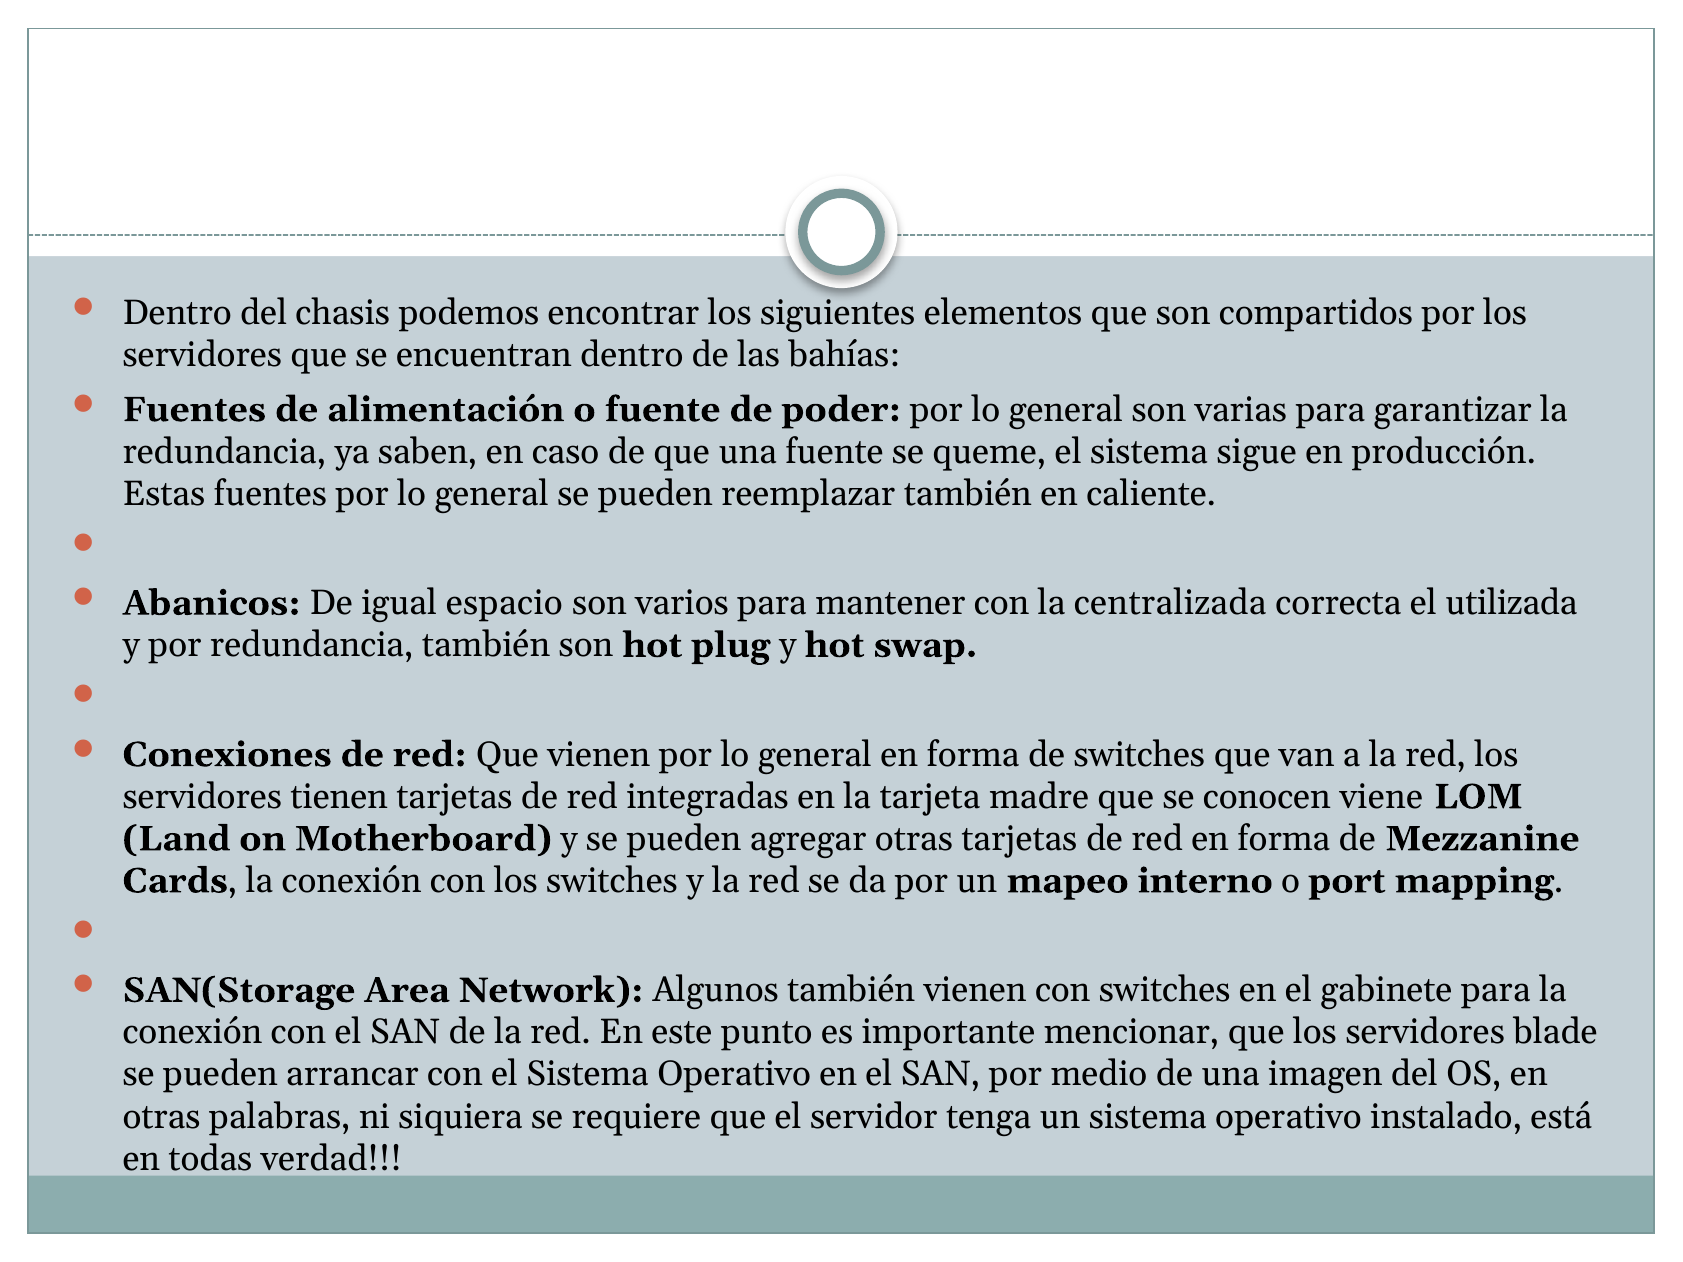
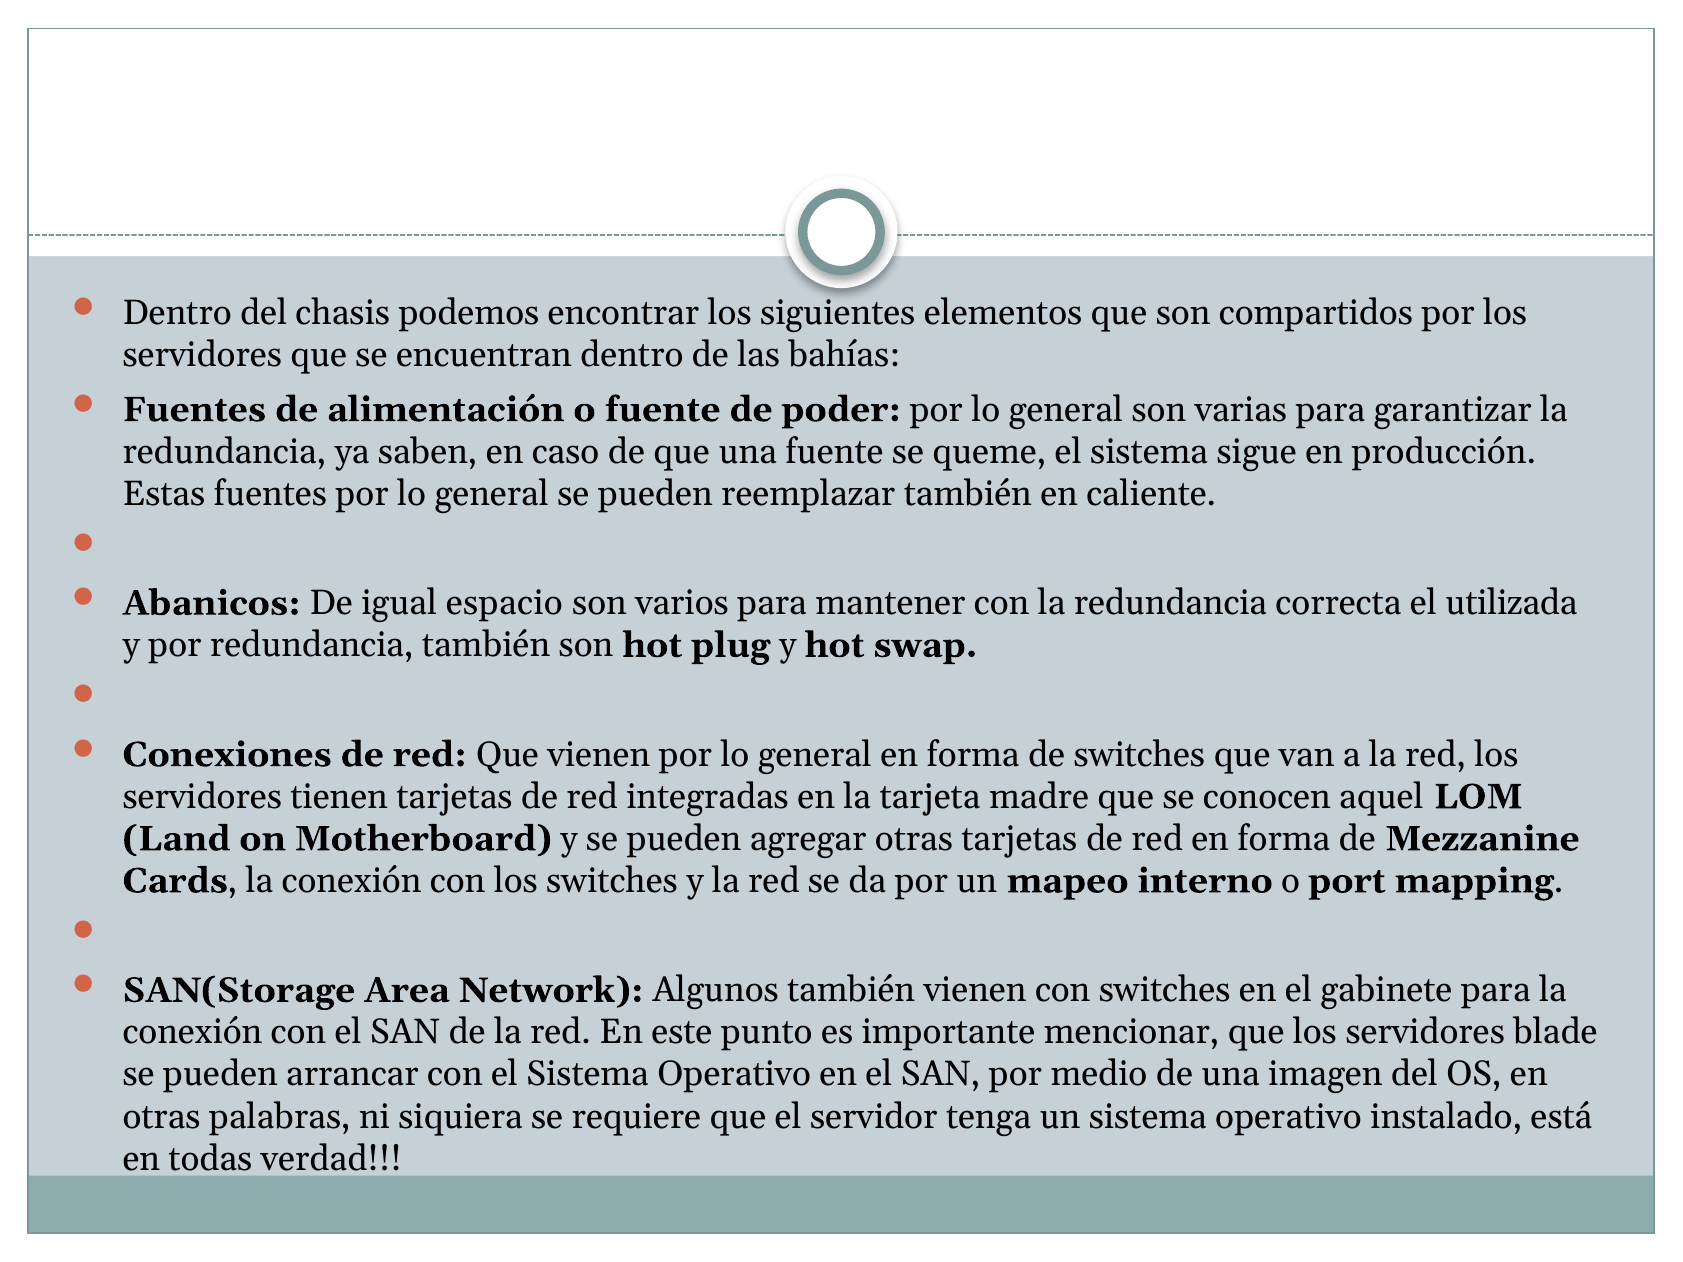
con la centralizada: centralizada -> redundancia (1170, 603)
viene: viene -> aquel (1381, 797)
